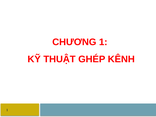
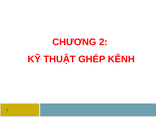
CHƯƠNG 1: 1 -> 2 (103, 42)
